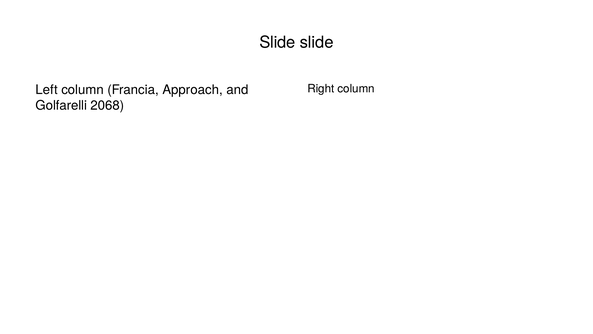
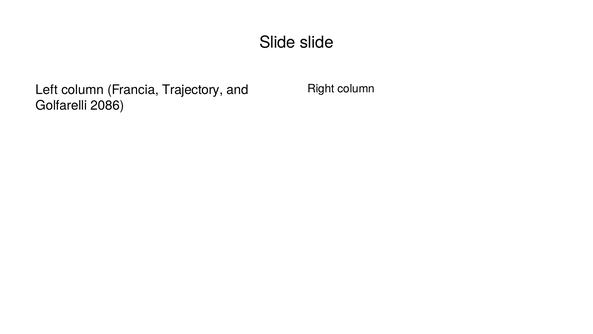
Approach: Approach -> Trajectory (193, 90)
2068: 2068 -> 2086 (107, 105)
